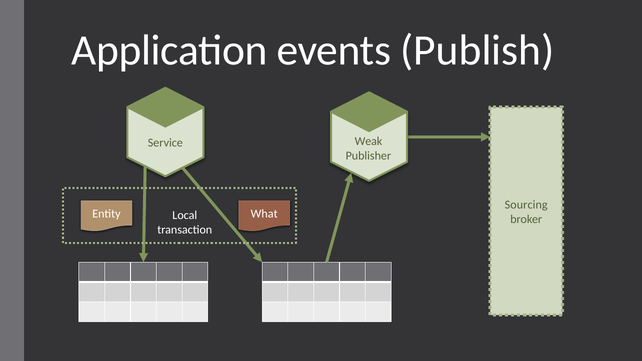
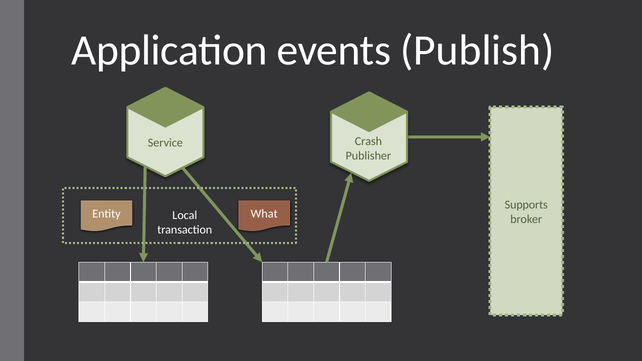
Weak: Weak -> Crash (368, 141)
Sourcing: Sourcing -> Supports (526, 205)
